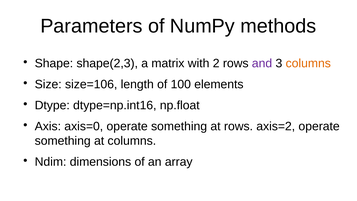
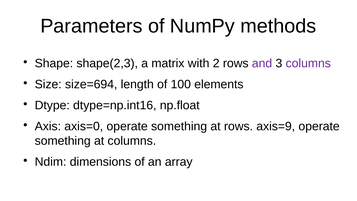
columns colour: orange -> purple (308, 63)
size=106: size=106 -> size=694 (91, 84)
axis=2: axis=2 -> axis=9 (276, 126)
